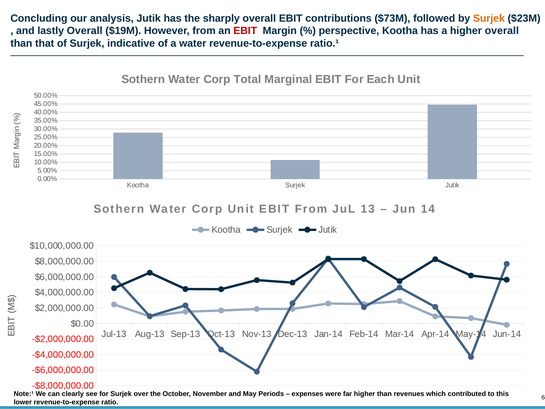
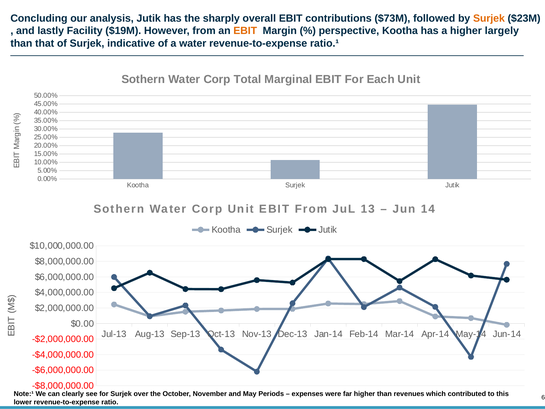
lastly Overall: Overall -> Facility (85, 31)
EBIT colour: red -> orange (245, 31)
higher overall: overall -> largely (502, 31)
